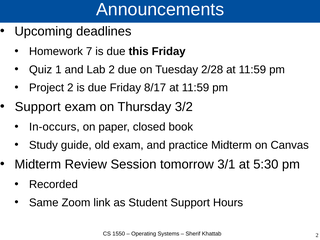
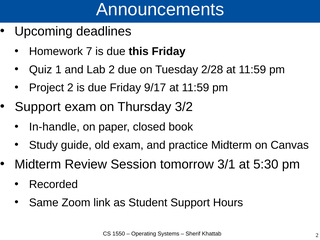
8/17: 8/17 -> 9/17 (155, 88)
In-occurs: In-occurs -> In-handle (54, 127)
